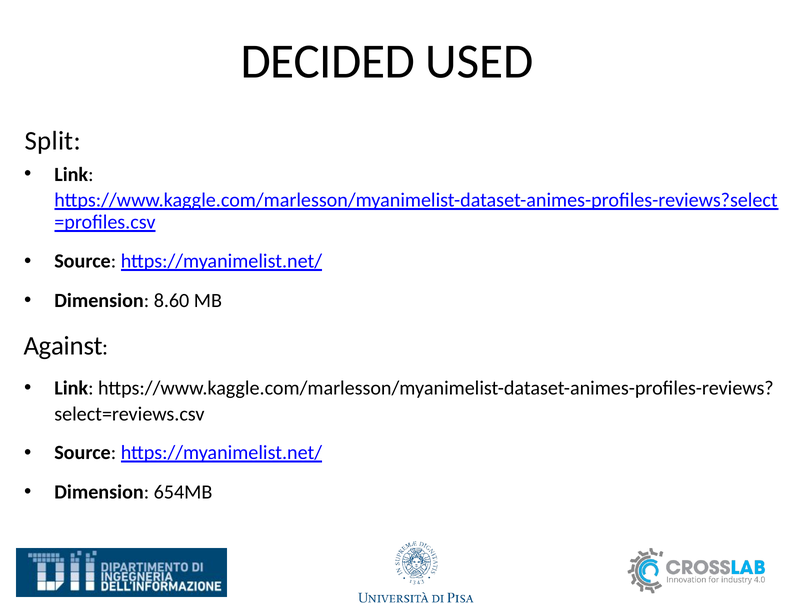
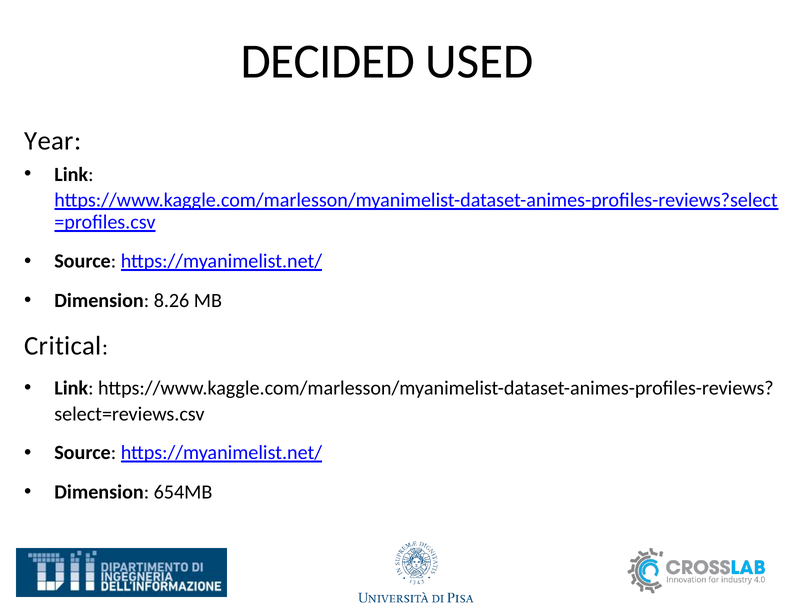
Split: Split -> Year (53, 141)
8.60: 8.60 -> 8.26 (172, 300)
Against: Against -> Critical (63, 346)
